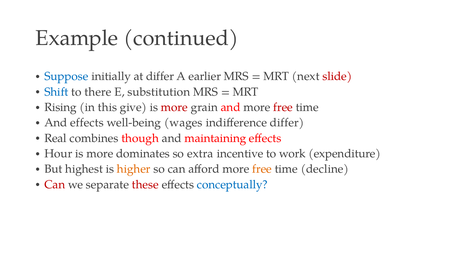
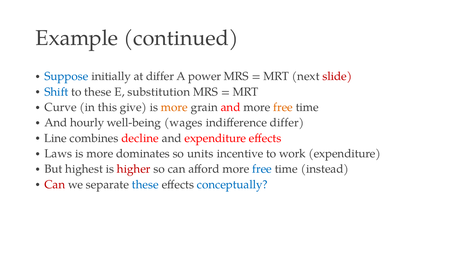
earlier: earlier -> power (205, 76)
to there: there -> these (98, 92)
Rising: Rising -> Curve (61, 107)
more colour: red -> orange (174, 107)
free colour: red -> orange (283, 107)
And effects: effects -> hourly (87, 123)
Real: Real -> Line (56, 138)
though: though -> decline (140, 138)
and maintaining: maintaining -> expenditure (215, 138)
Hour: Hour -> Laws (58, 153)
extra: extra -> units (200, 153)
higher colour: orange -> red (134, 169)
free colour: orange -> blue (262, 169)
decline: decline -> instead (325, 169)
these colour: red -> blue (145, 184)
